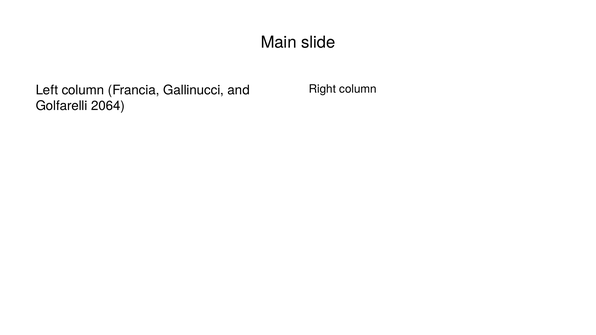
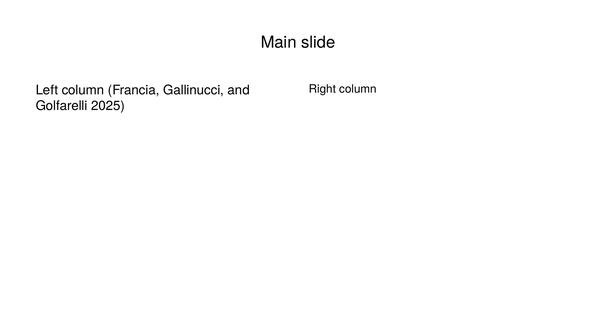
2064: 2064 -> 2025 (108, 106)
